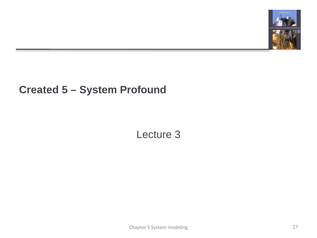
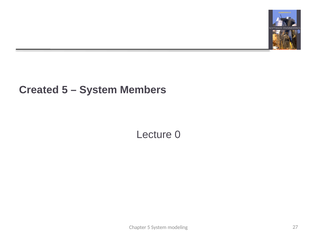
Profound: Profound -> Members (143, 90)
3: 3 -> 0 (178, 135)
